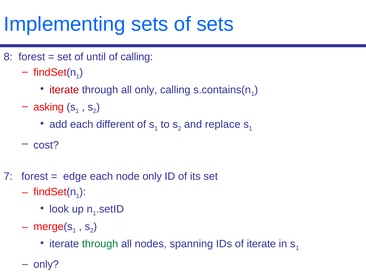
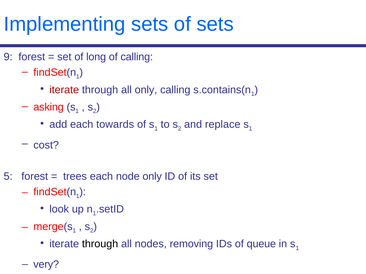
8: 8 -> 9 (8, 57)
until: until -> long (96, 57)
different: different -> towards (115, 125)
7: 7 -> 5 (8, 177)
edge: edge -> trees (75, 177)
through colour: green -> black (100, 244)
spanning: spanning -> removing (191, 244)
of iterate: iterate -> queue (261, 244)
only: only -> very (46, 265)
